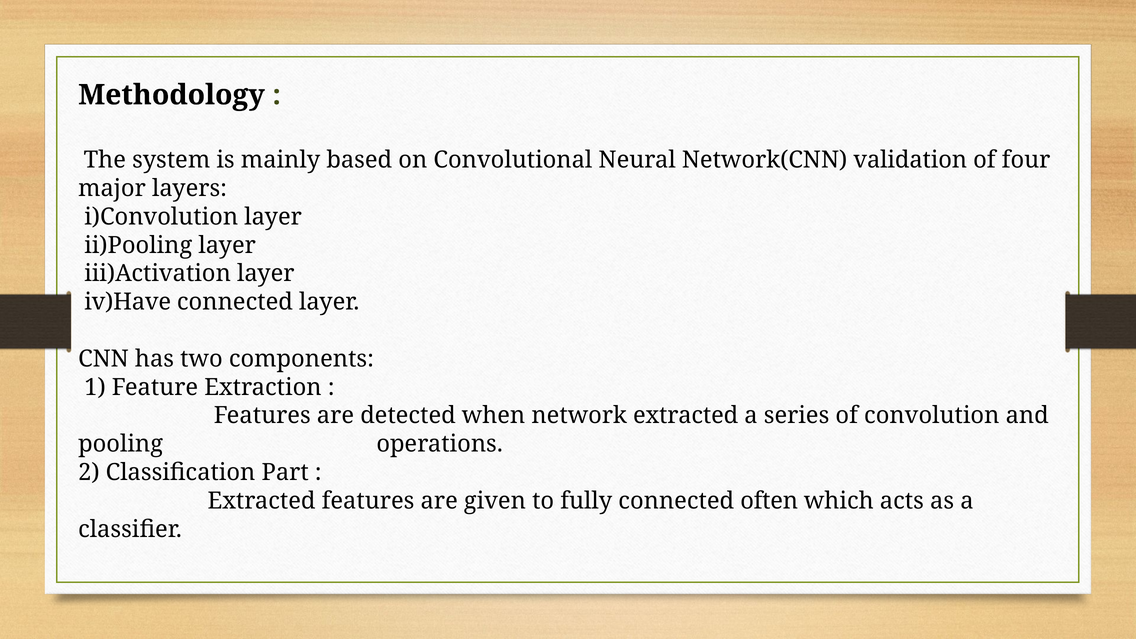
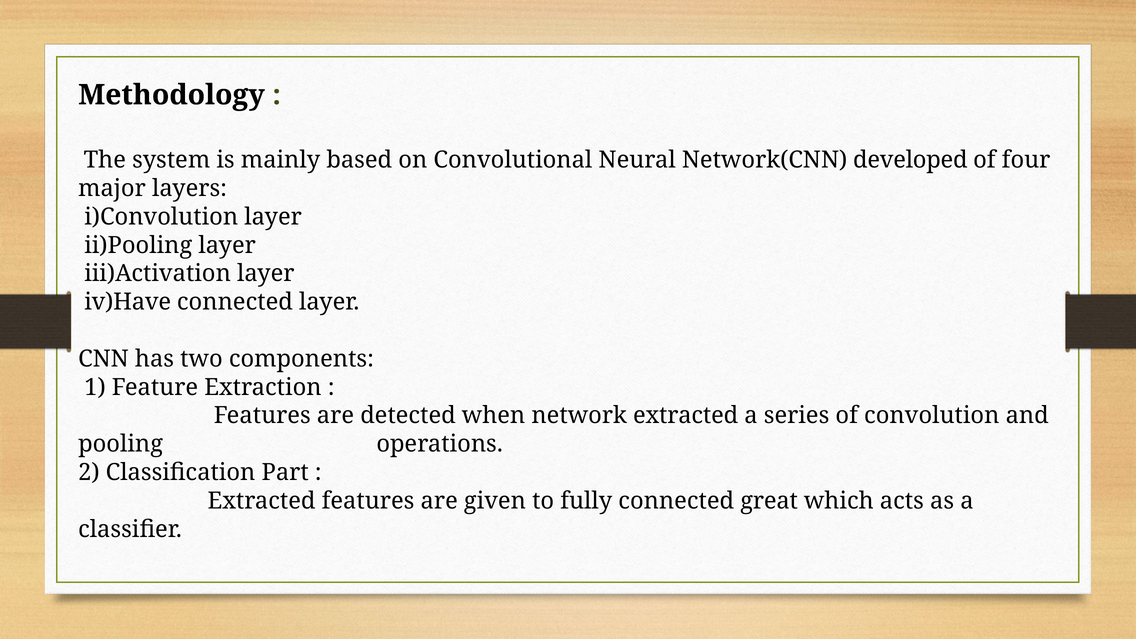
validation: validation -> developed (910, 160)
often: often -> great (769, 501)
